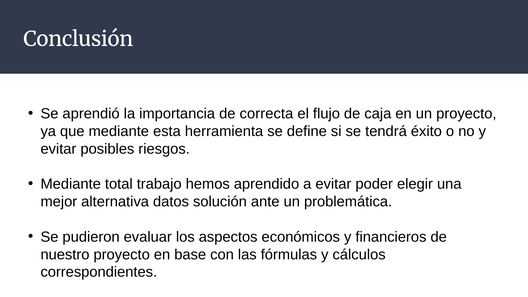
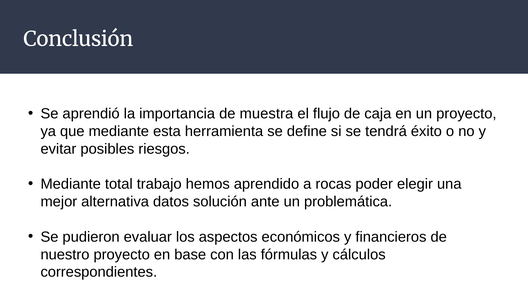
correcta: correcta -> muestra (266, 114)
a evitar: evitar -> rocas (333, 184)
